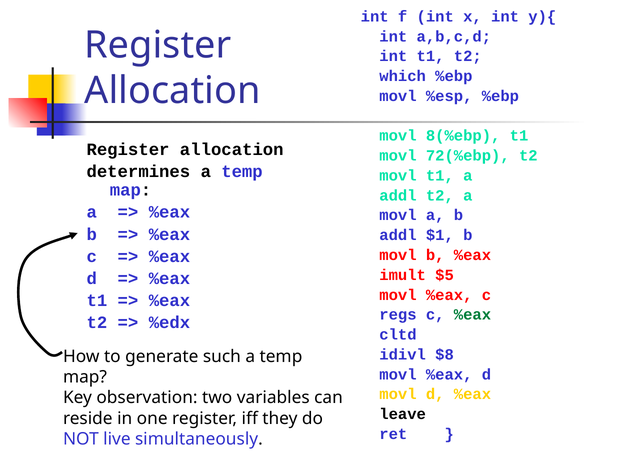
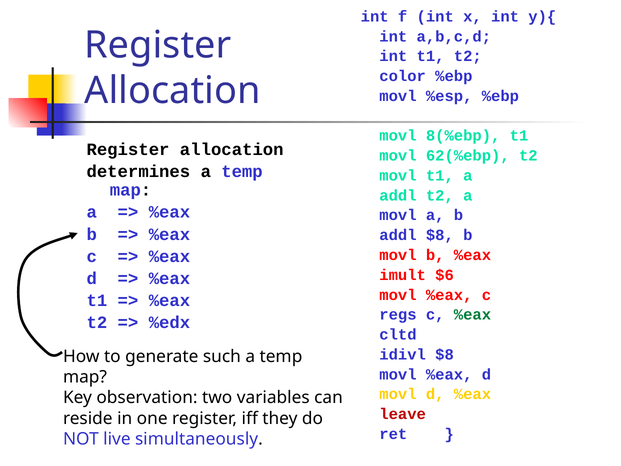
which: which -> color (403, 76)
72(%ebp: 72(%ebp -> 62(%ebp (468, 156)
addl $1: $1 -> $8 (440, 235)
$5: $5 -> $6 (445, 275)
leave colour: black -> red (403, 414)
